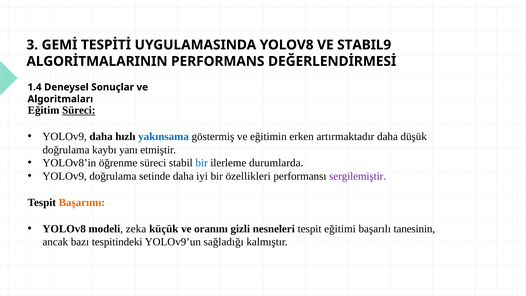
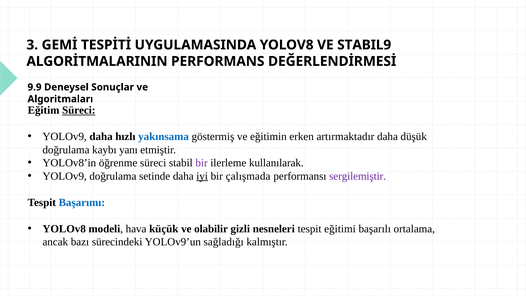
1.4: 1.4 -> 9.9 (35, 87)
bir colour: blue -> purple (202, 163)
durumlarda: durumlarda -> kullanılarak (276, 163)
iyi underline: none -> present (202, 176)
özellikleri: özellikleri -> çalışmada (248, 176)
Başarımı colour: orange -> blue (82, 202)
zeka: zeka -> hava (136, 229)
oranını: oranını -> olabilir (211, 229)
tanesinin: tanesinin -> ortalama (414, 229)
tespitindeki: tespitindeki -> sürecindeki (117, 242)
